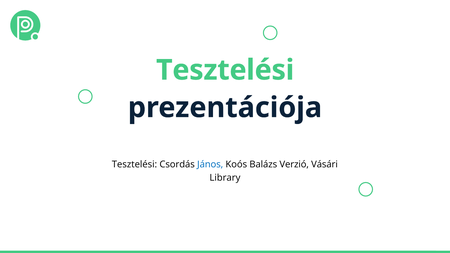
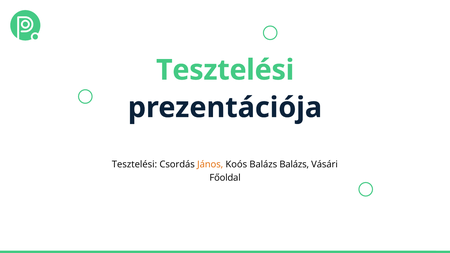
János colour: blue -> orange (210, 165)
Balázs Verzió: Verzió -> Balázs (294, 165)
Library: Library -> Főoldal (225, 178)
